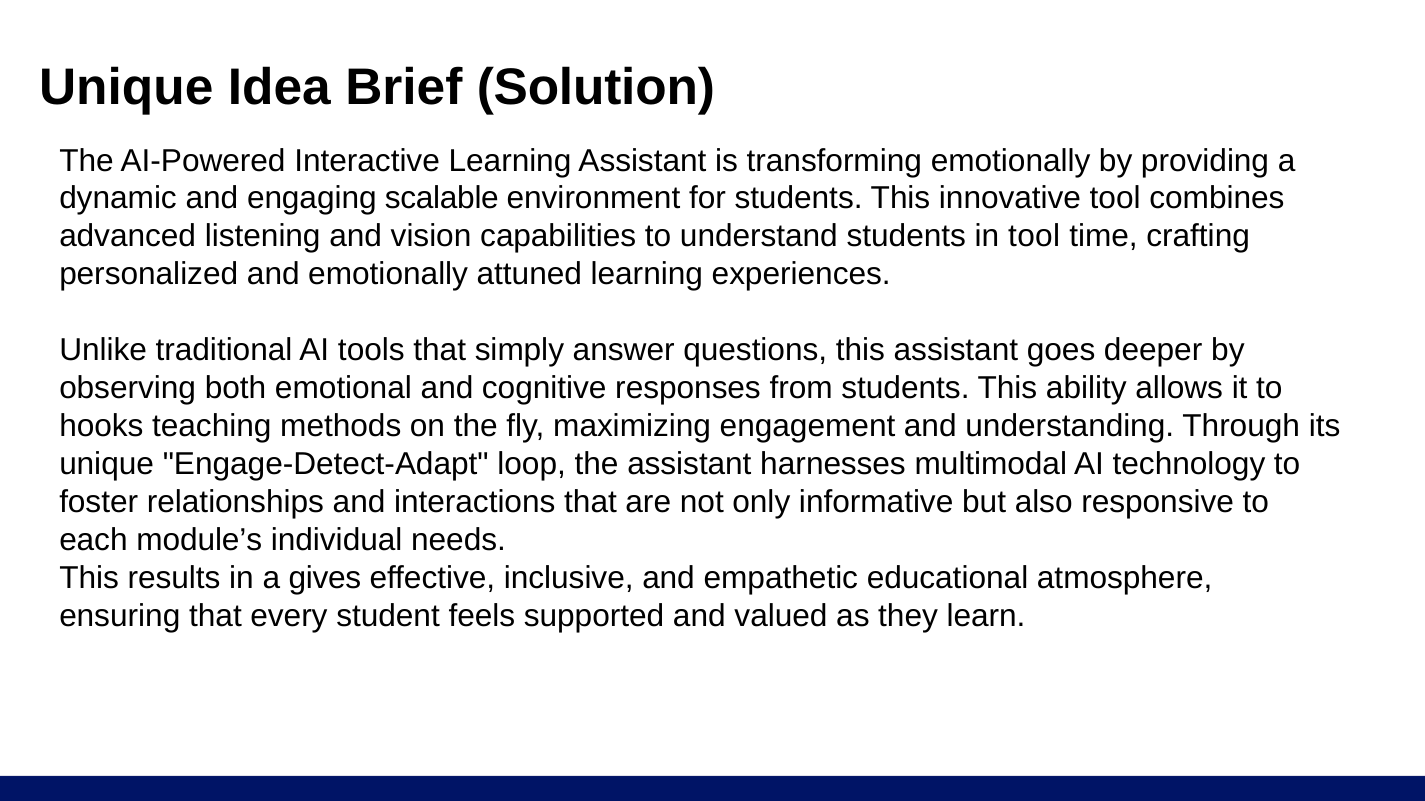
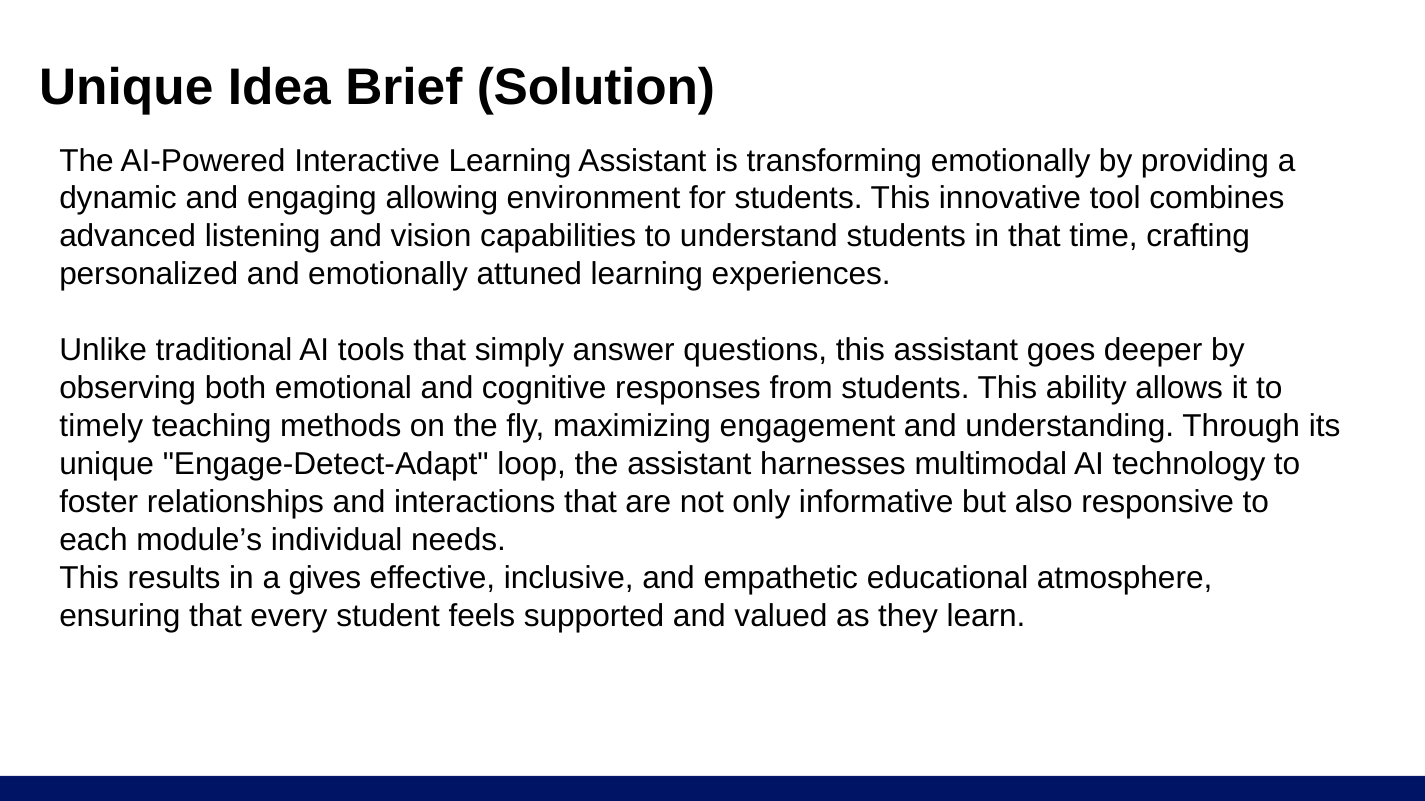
scalable: scalable -> allowing (442, 199)
in tool: tool -> that (1034, 237)
hooks: hooks -> timely (101, 427)
